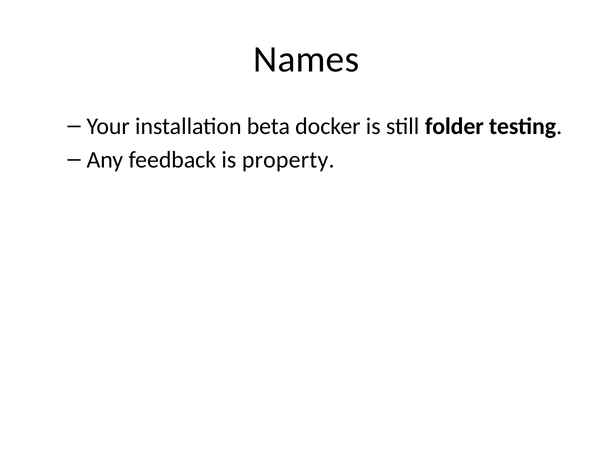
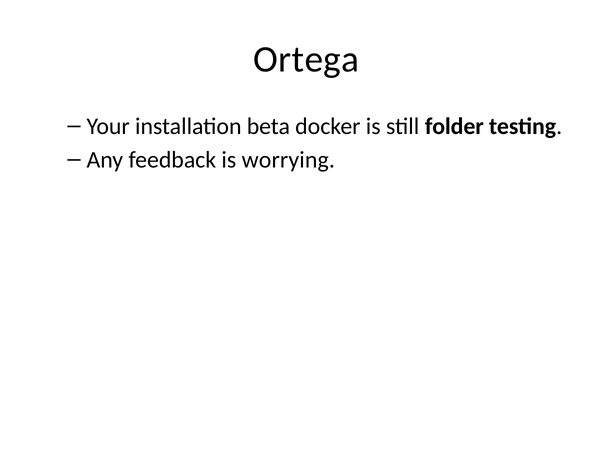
Names: Names -> Ortega (306, 59)
property: property -> worrying (288, 160)
